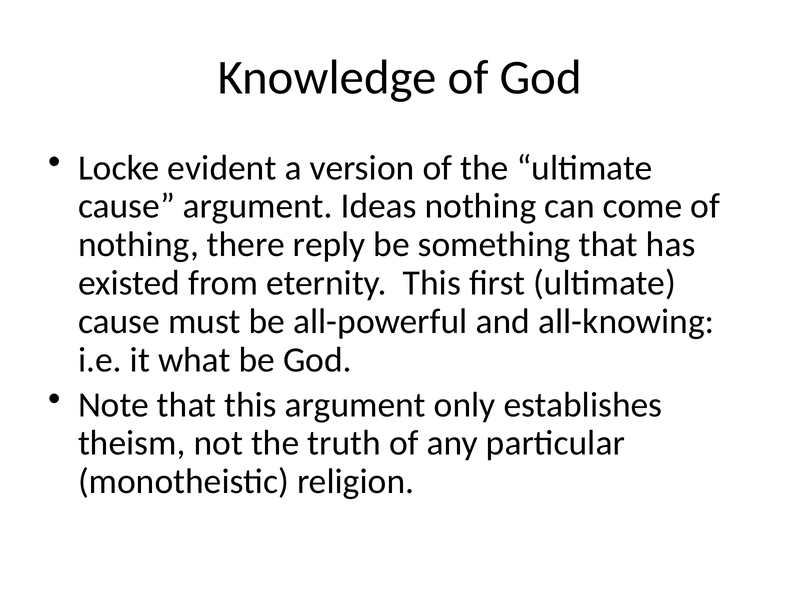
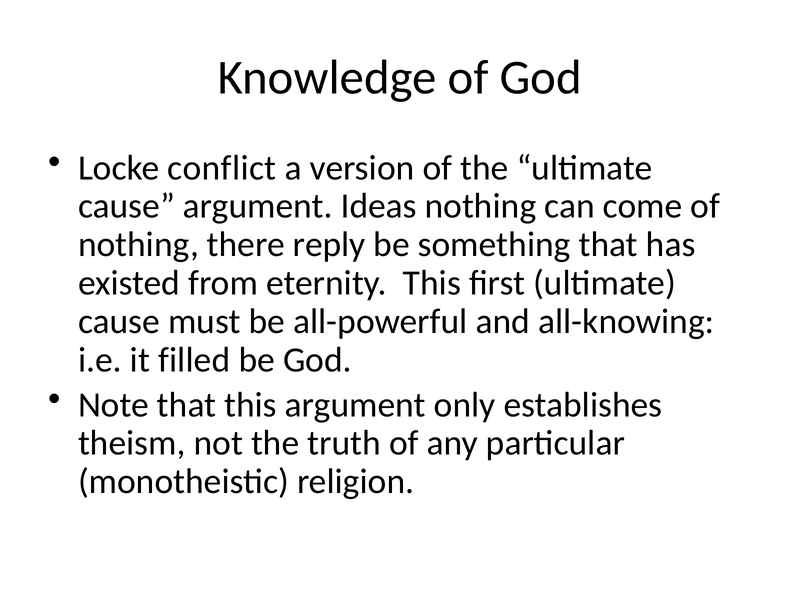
evident: evident -> conflict (222, 168)
what: what -> filled (194, 360)
